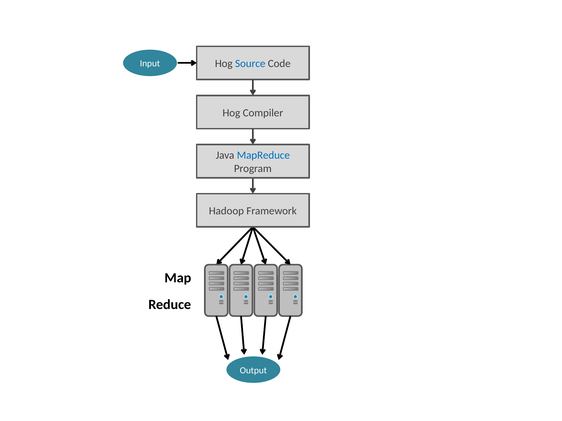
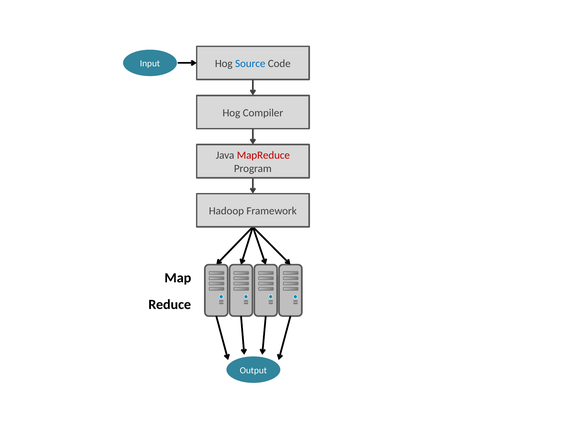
MapReduce colour: blue -> red (263, 156)
